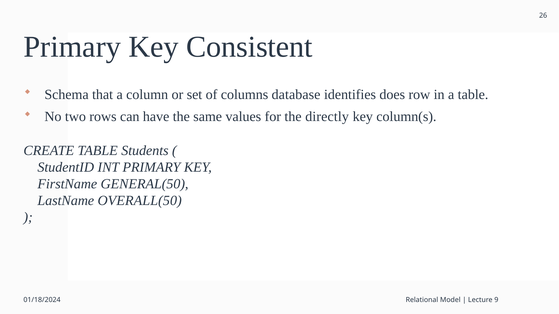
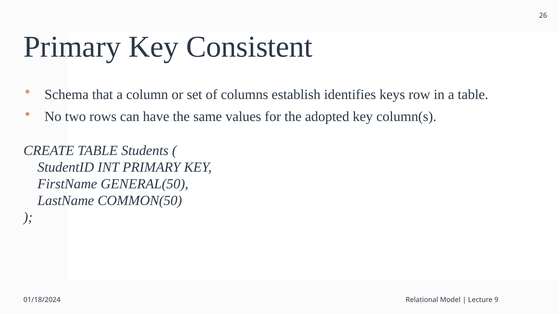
database: database -> establish (296, 95)
does: does -> keys (392, 95)
directly: directly -> adopted (327, 117)
OVERALL(50: OVERALL(50 -> COMMON(50 (140, 201)
